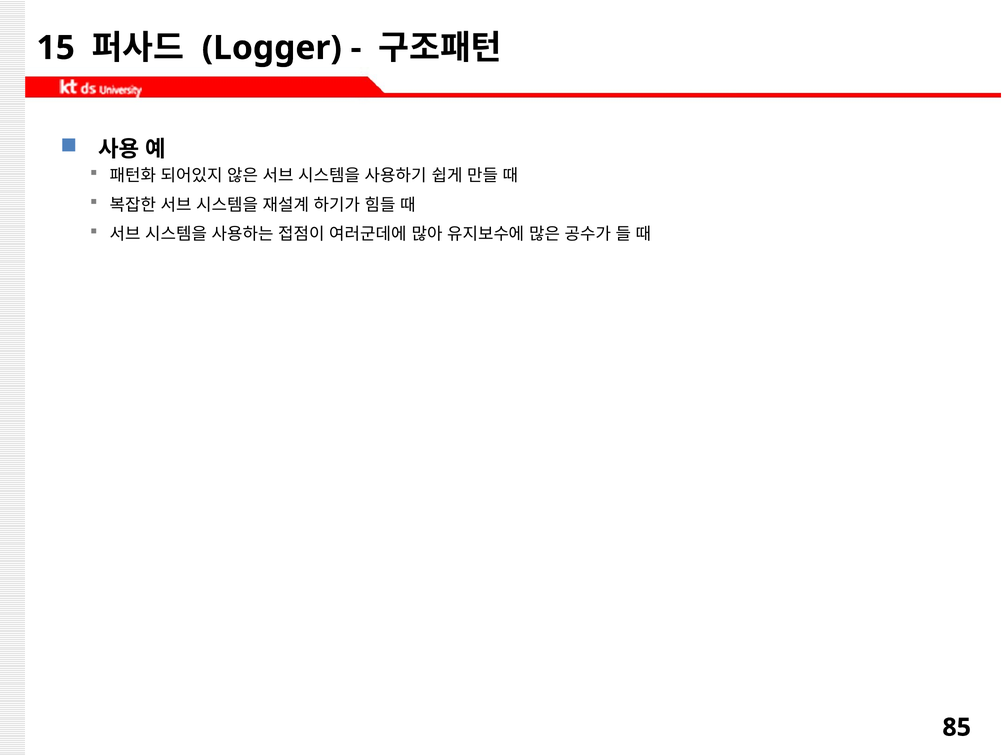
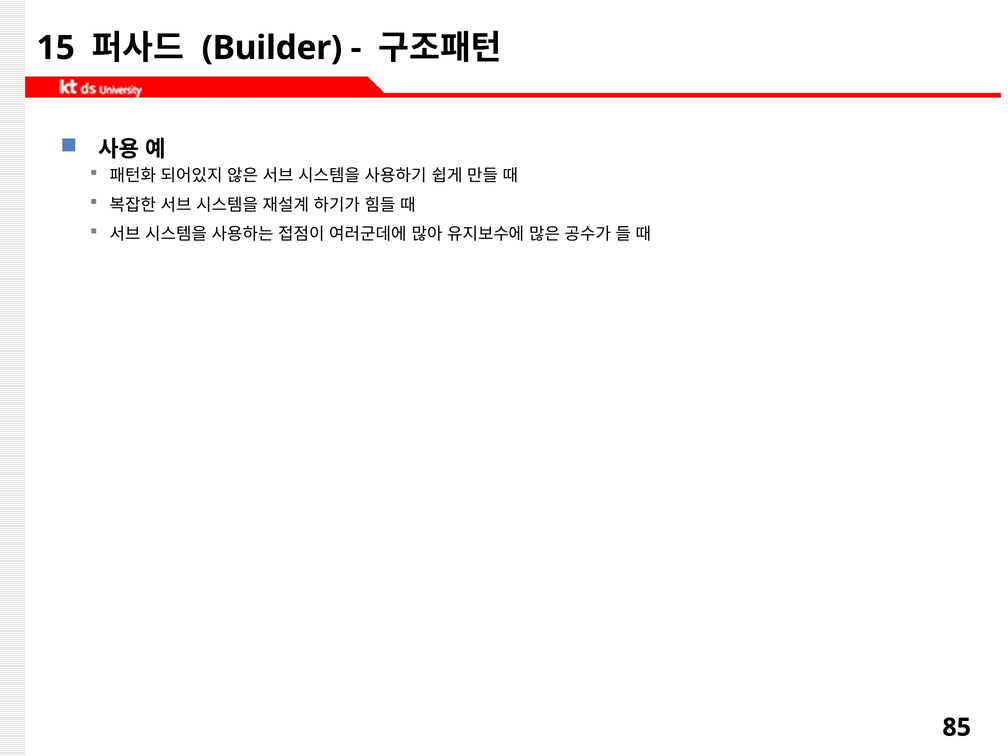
Logger: Logger -> Builder (272, 48)
